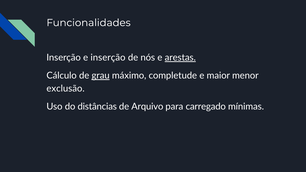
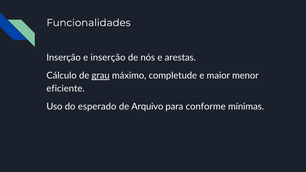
arestas underline: present -> none (180, 58)
exclusão: exclusão -> eficiente (66, 89)
distâncias: distâncias -> esperado (97, 107)
carregado: carregado -> conforme (206, 107)
